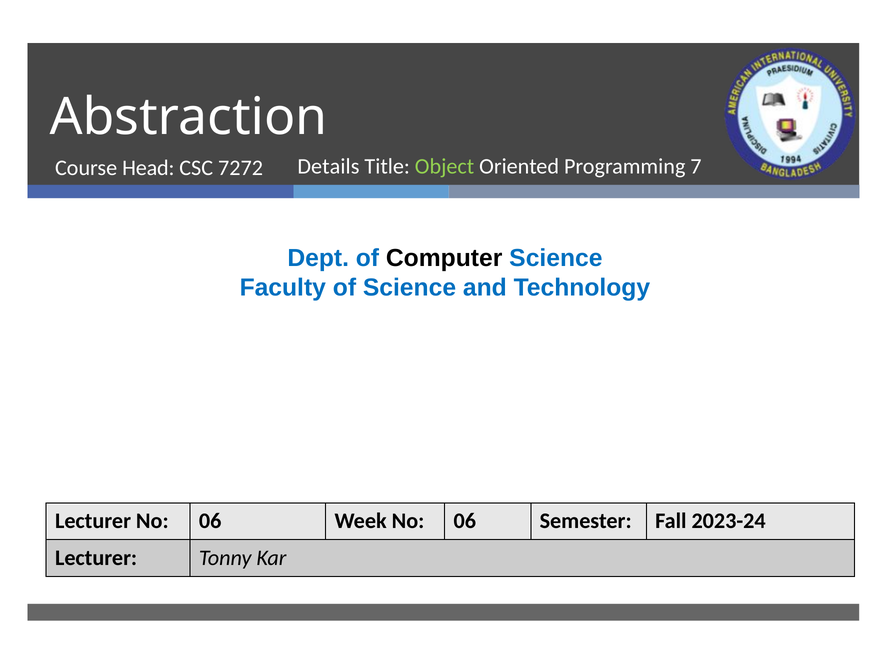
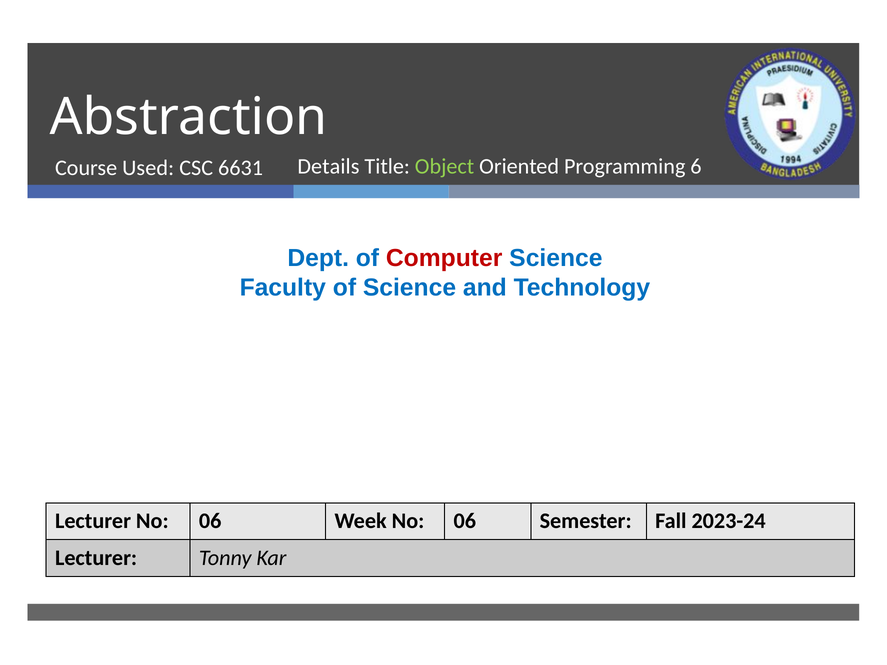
7: 7 -> 6 (696, 167)
Head: Head -> Used (148, 168)
7272: 7272 -> 6631 (241, 168)
Computer colour: black -> red (444, 258)
